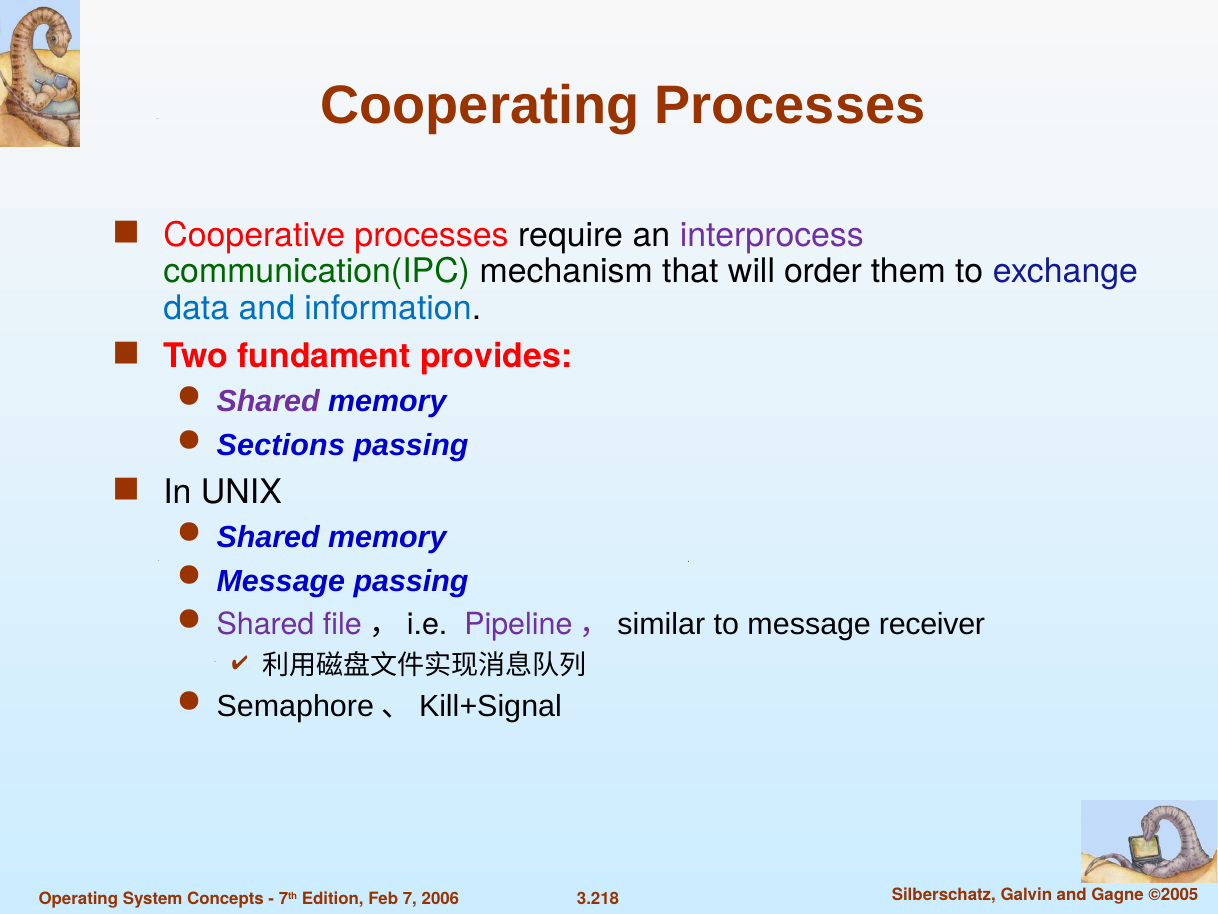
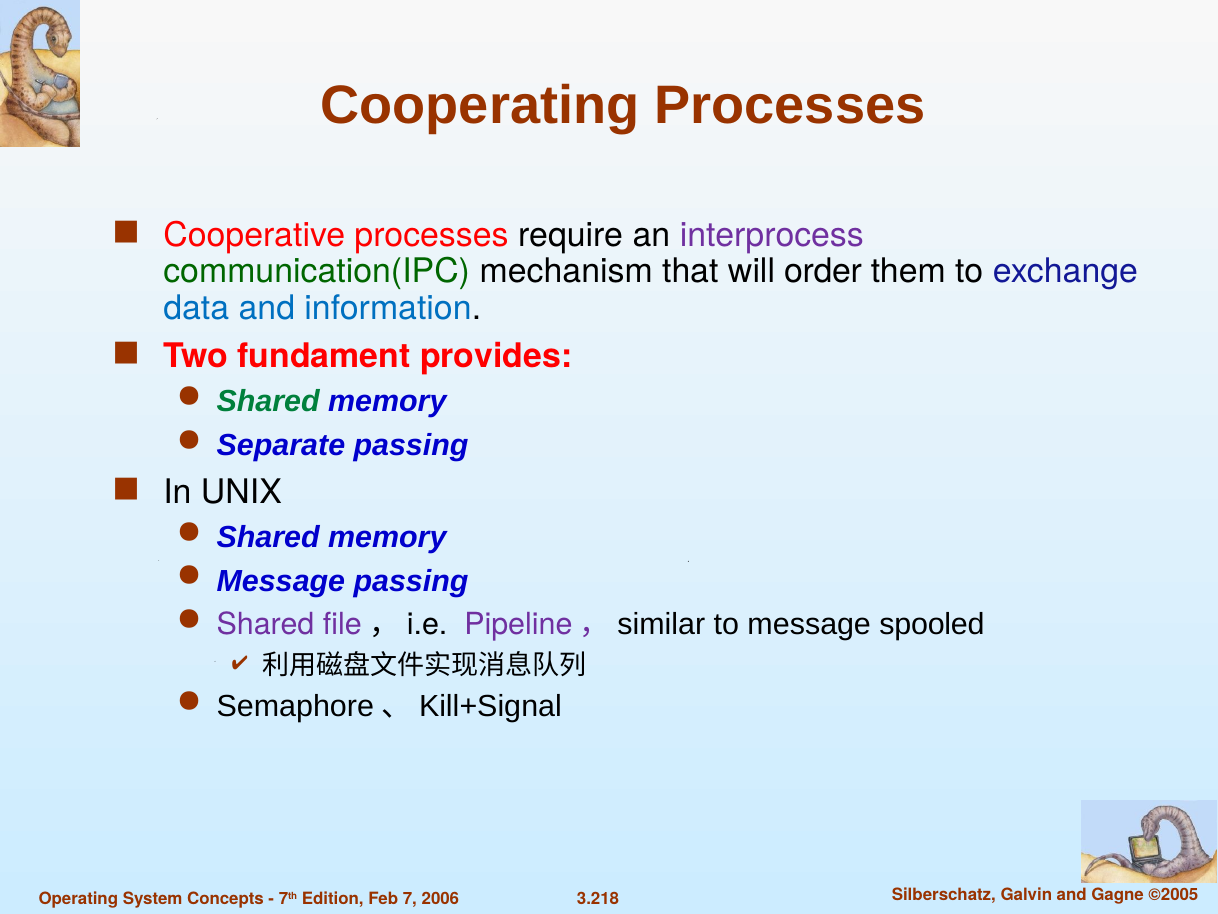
Shared colour: purple -> green (268, 402)
Sections: Sections -> Separate (281, 445)
receiver: receiver -> spooled (932, 624)
